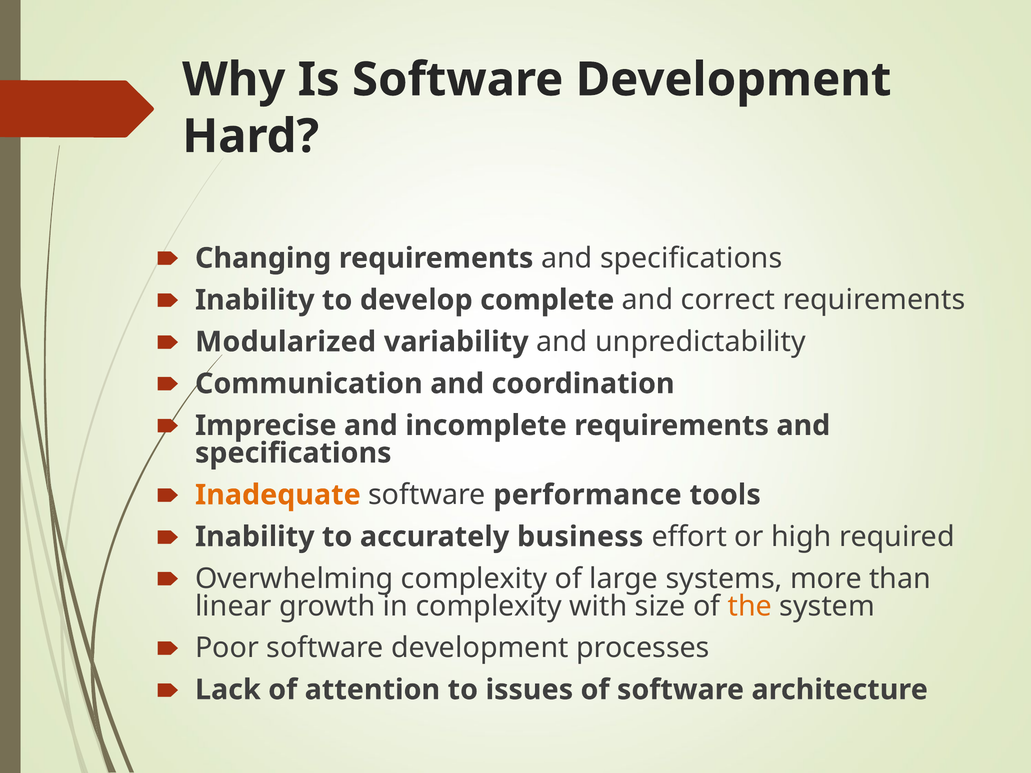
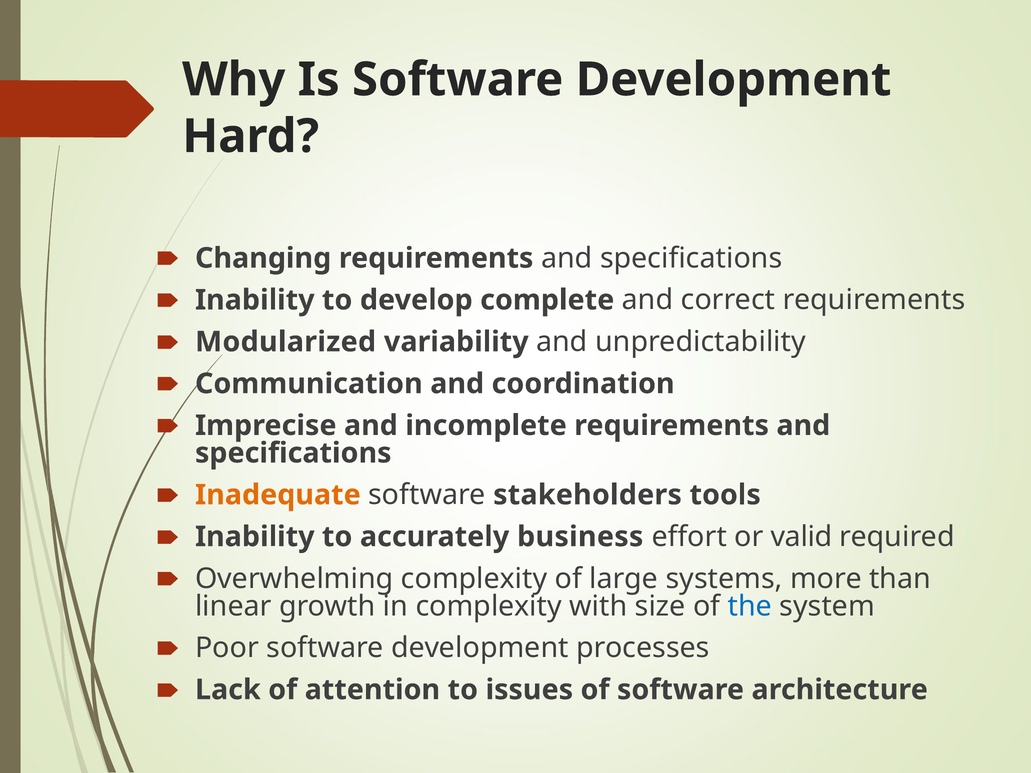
performance: performance -> stakeholders (588, 495)
high: high -> valid (802, 537)
the colour: orange -> blue (750, 606)
